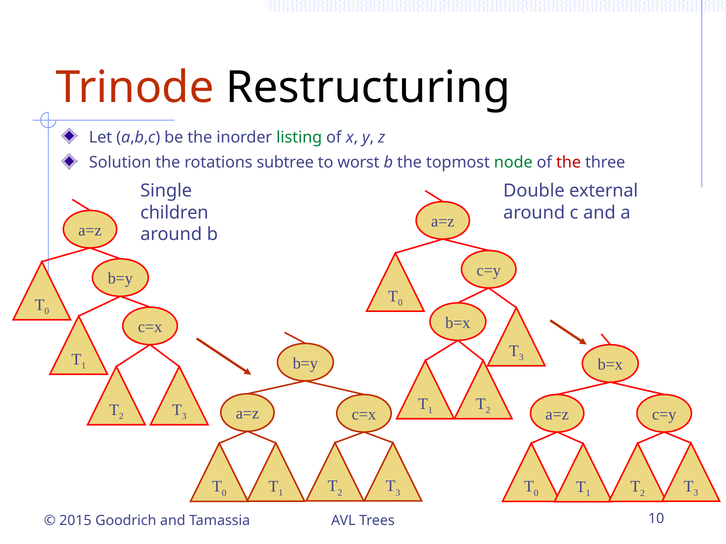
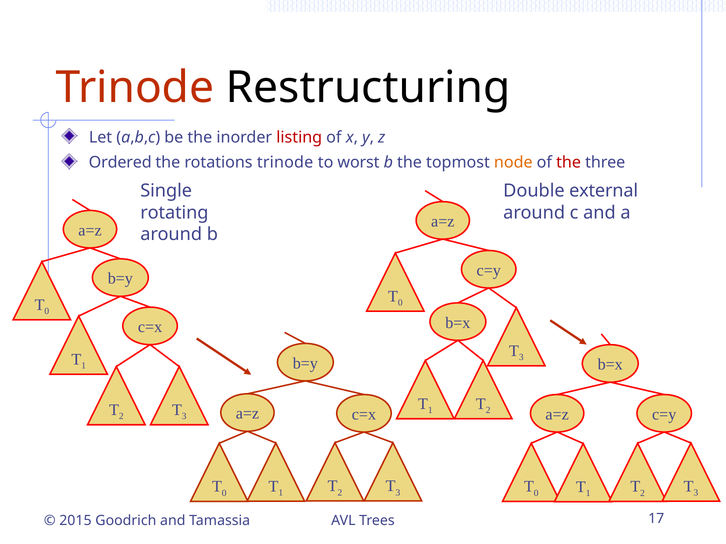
listing colour: green -> red (299, 137)
Solution: Solution -> Ordered (120, 163)
rotations subtree: subtree -> trinode (285, 163)
node colour: green -> orange (513, 163)
children: children -> rotating (174, 213)
10: 10 -> 17 (656, 519)
